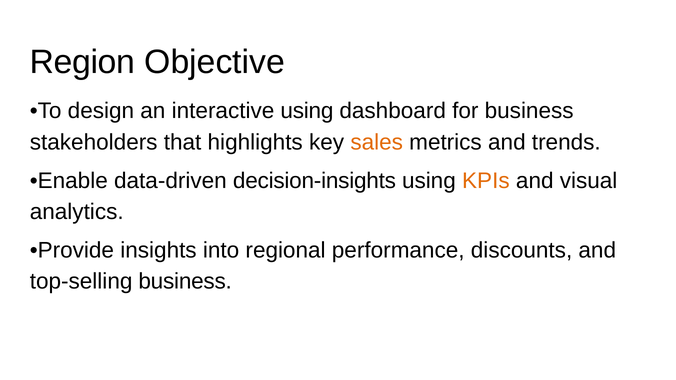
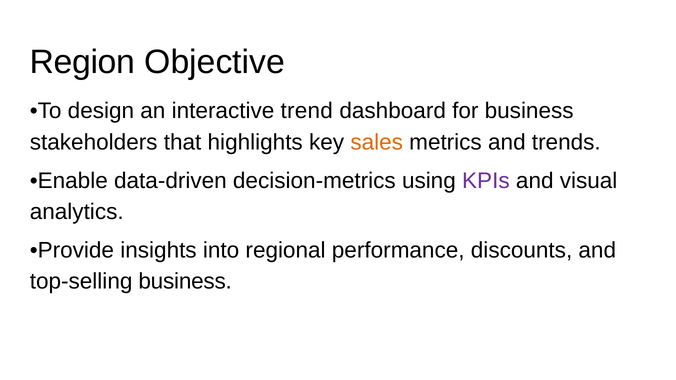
interactive using: using -> trend (307, 111)
decision-insights: decision-insights -> decision-metrics (314, 181)
KPIs colour: orange -> purple (486, 181)
